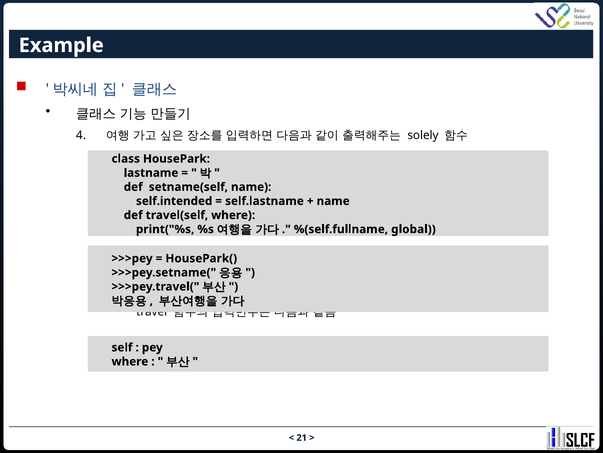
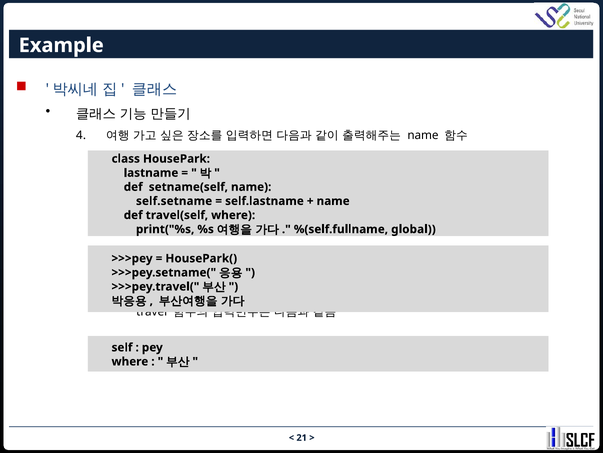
solely: solely -> name (423, 135)
self.intended: self.intended -> self.setname (174, 201)
